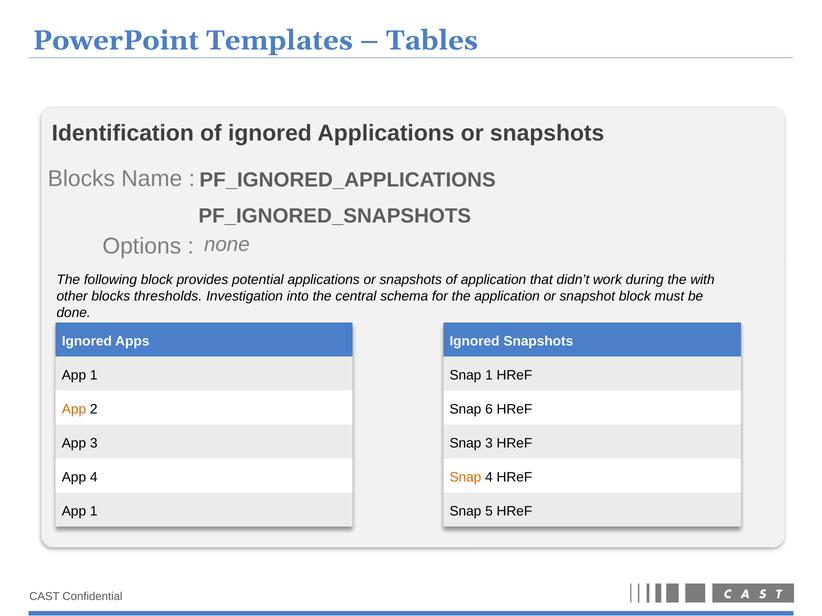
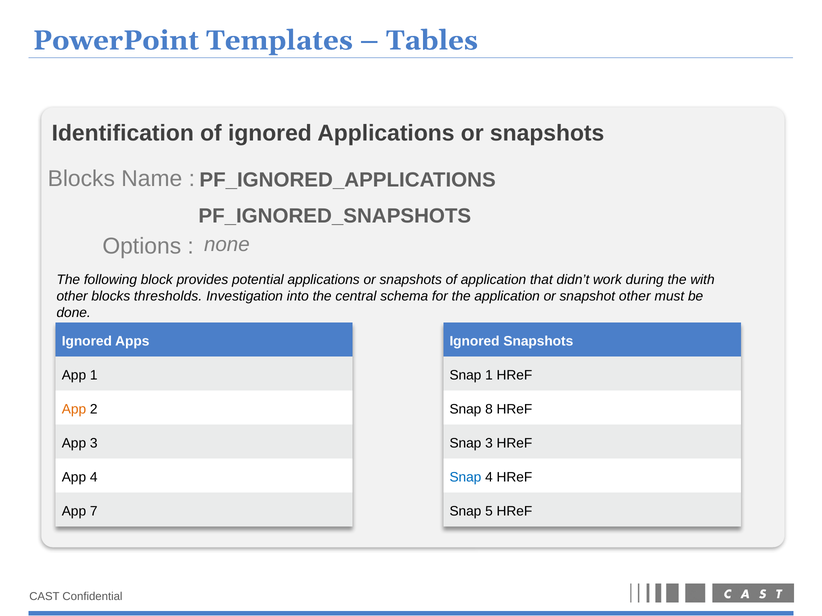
snapshot block: block -> other (635, 296)
6: 6 -> 8 (489, 409)
Snap colour: orange -> blue (465, 477)
1: 1 -> 7 (94, 512)
